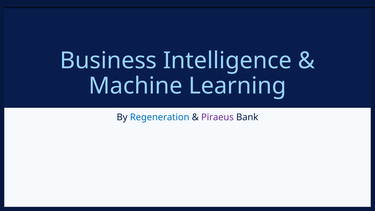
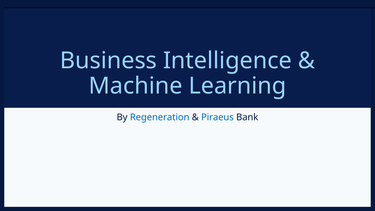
Piraeus colour: purple -> blue (217, 117)
